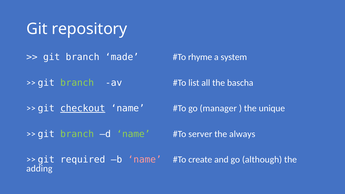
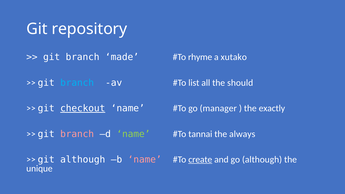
system: system -> xutako (234, 57)
branch colour: light green -> light blue (77, 83)
bascha: bascha -> should (240, 83)
unique: unique -> exactly (272, 108)
branch colour: light green -> pink (77, 134)
server: server -> tannai (200, 134)
git required: required -> although (83, 160)
create underline: none -> present (200, 160)
adding: adding -> unique (39, 169)
